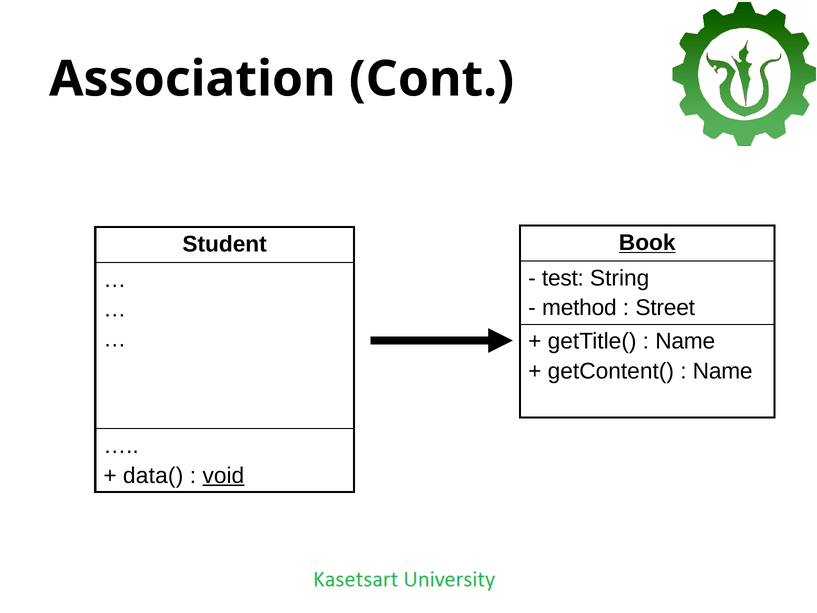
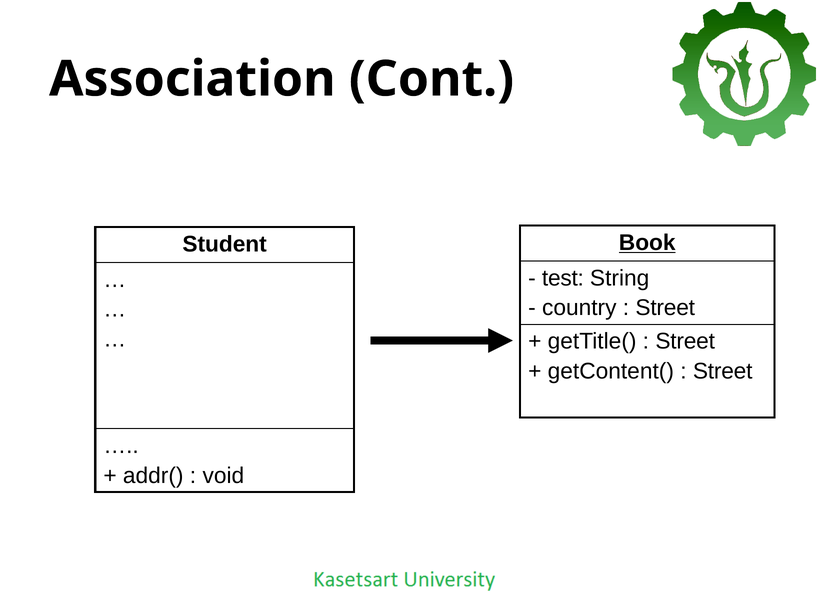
method: method -> country (579, 308)
Name: Name -> Street (685, 341)
Name: Name -> Street (723, 371)
data(: data( -> addr( (153, 475)
void underline: present -> none (223, 475)
